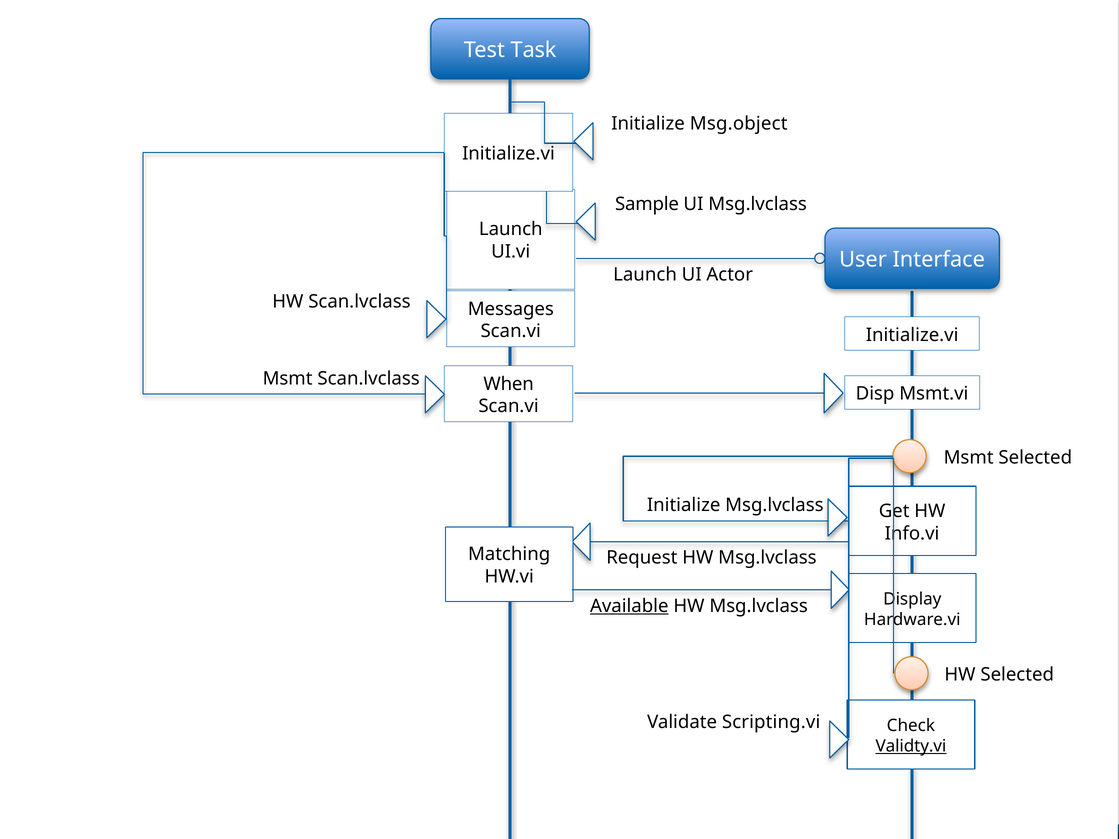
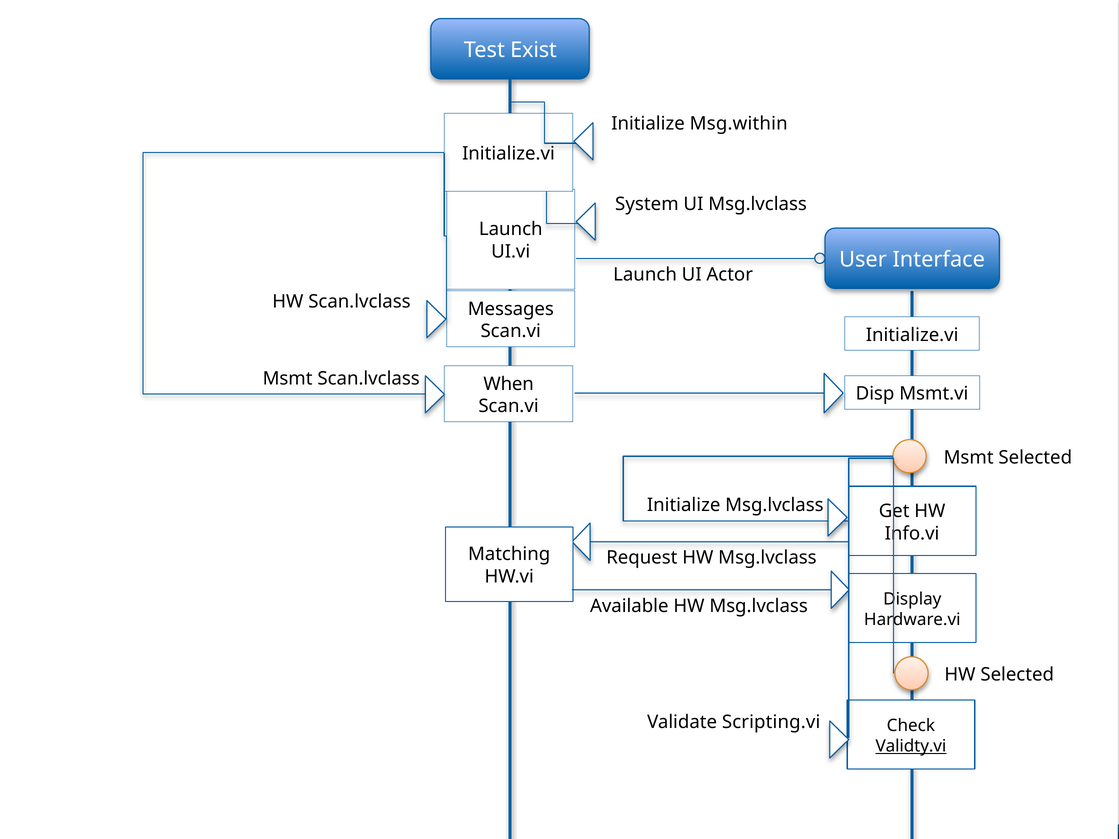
Task: Task -> Exist (534, 50)
Msg.object: Msg.object -> Msg.within (739, 124)
Sample: Sample -> System (647, 204)
Available underline: present -> none (629, 606)
